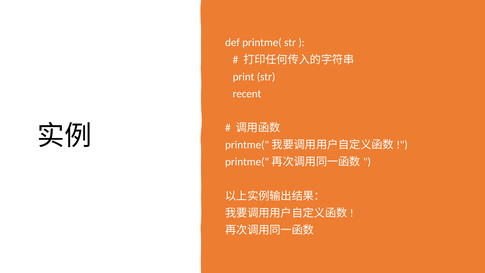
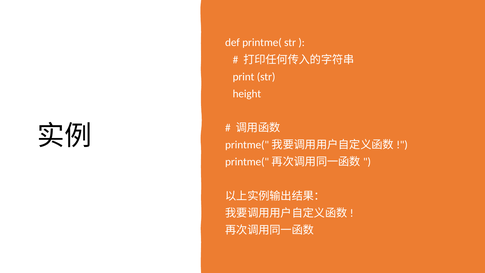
recent: recent -> height (247, 94)
